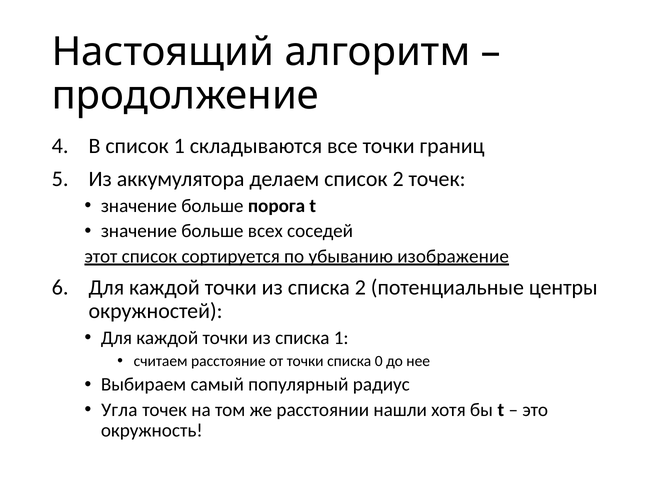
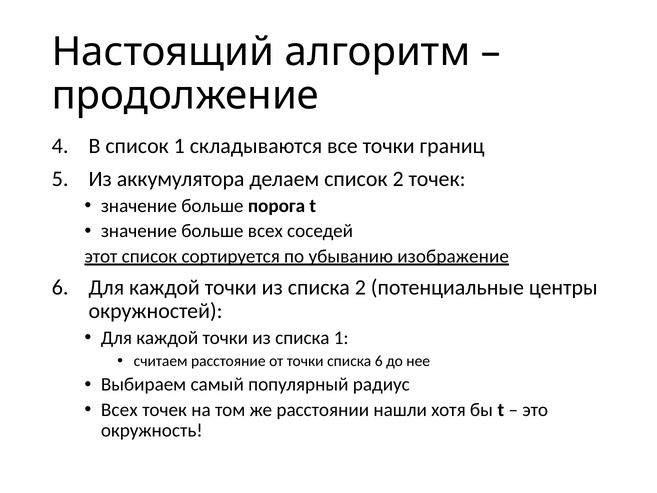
списка 0: 0 -> 6 (379, 361)
Угла: Угла -> Всех (119, 410)
